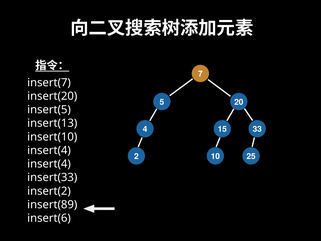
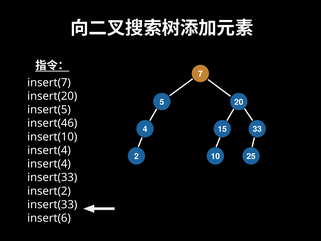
insert(13: insert(13 -> insert(46 (52, 123)
insert(89: insert(89 -> insert(33 (52, 204)
